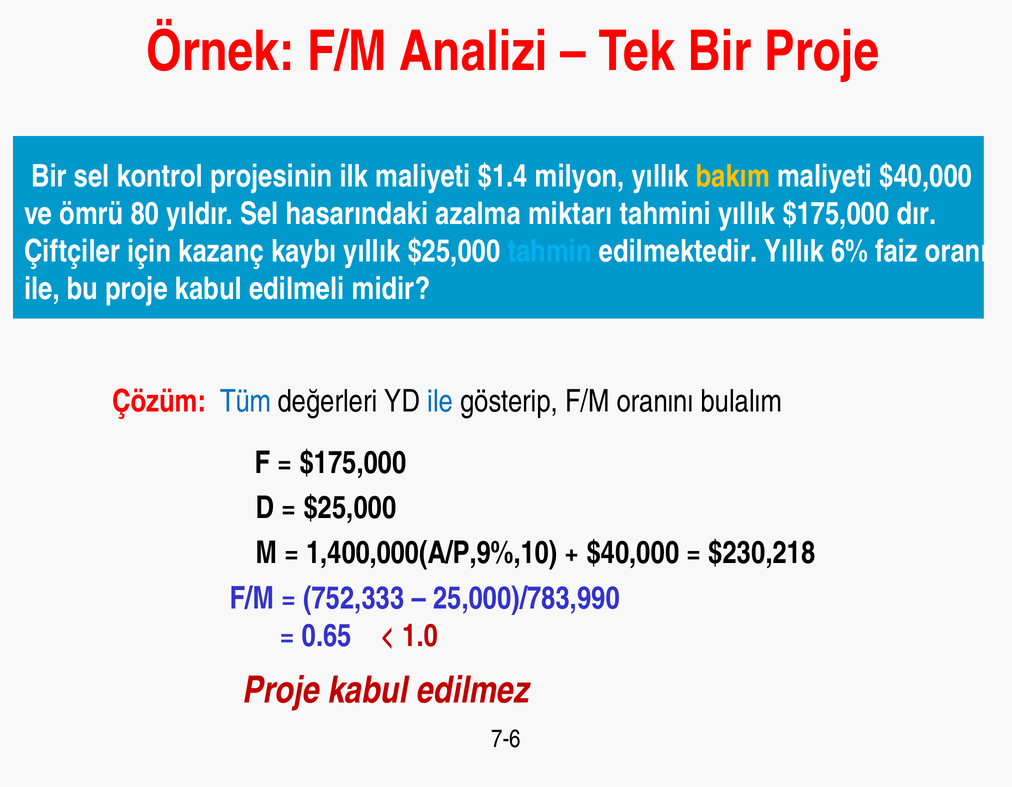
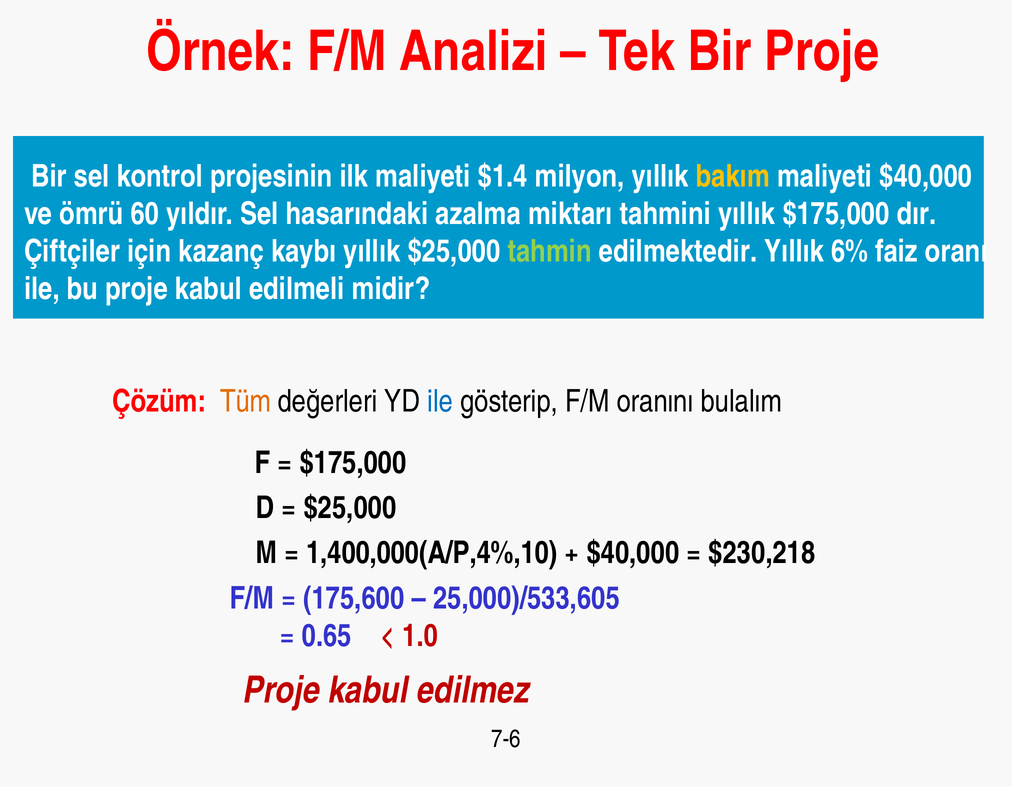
80: 80 -> 60 (145, 214)
tahmin colour: light blue -> light green (550, 251)
Tüm colour: blue -> orange (246, 401)
1,400,000(A/P,9%,10: 1,400,000(A/P,9%,10 -> 1,400,000(A/P,4%,10 (432, 553)
752,333: 752,333 -> 175,600 (354, 598)
25,000)/783,990: 25,000)/783,990 -> 25,000)/533,605 (526, 598)
